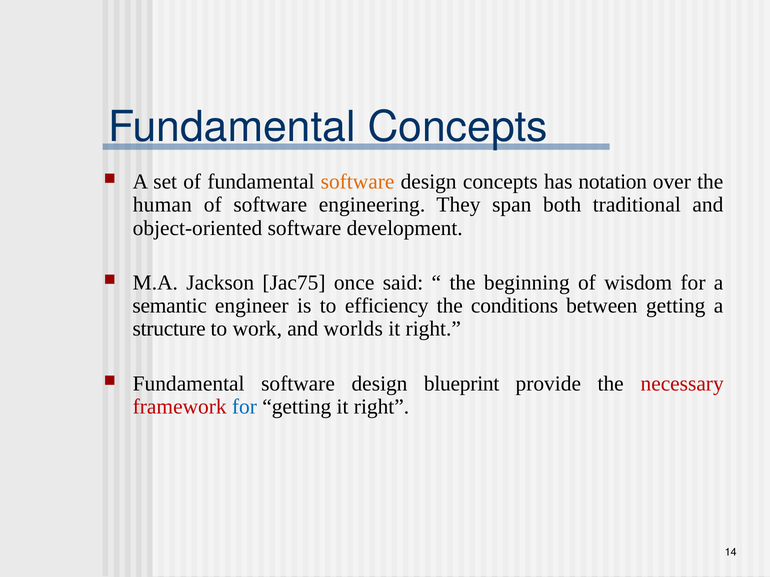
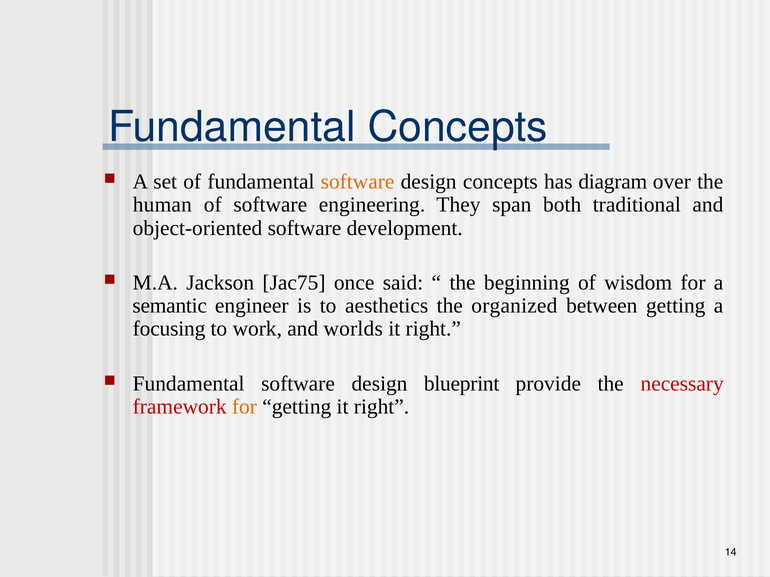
notation: notation -> diagram (613, 182)
efficiency: efficiency -> aesthetics (387, 306)
conditions: conditions -> organized (514, 306)
structure: structure -> focusing (169, 329)
for colour: blue -> orange (244, 407)
